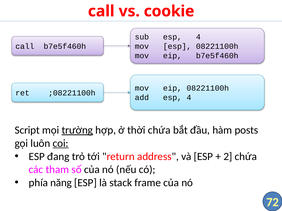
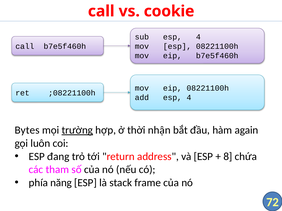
Script: Script -> Bytes (27, 130)
thời chứa: chứa -> nhận (159, 130)
posts: posts -> again (246, 130)
coi underline: present -> none (61, 144)
2: 2 -> 8 (228, 157)
